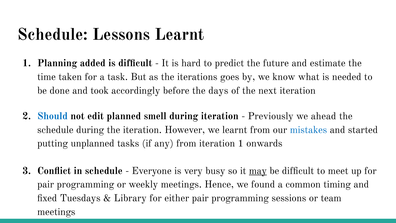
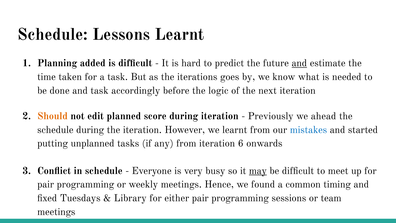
and underline: none -> present (299, 63)
and took: took -> task (100, 90)
days: days -> logic (218, 90)
Should colour: blue -> orange (52, 116)
smell: smell -> score (155, 116)
iteration 1: 1 -> 6 (241, 143)
